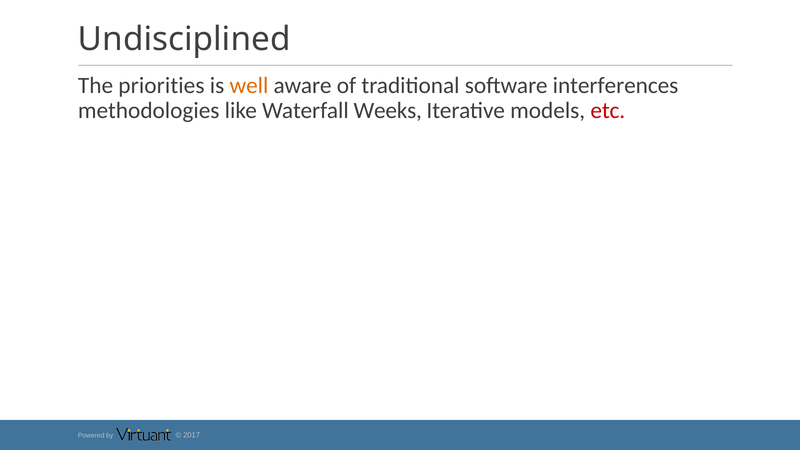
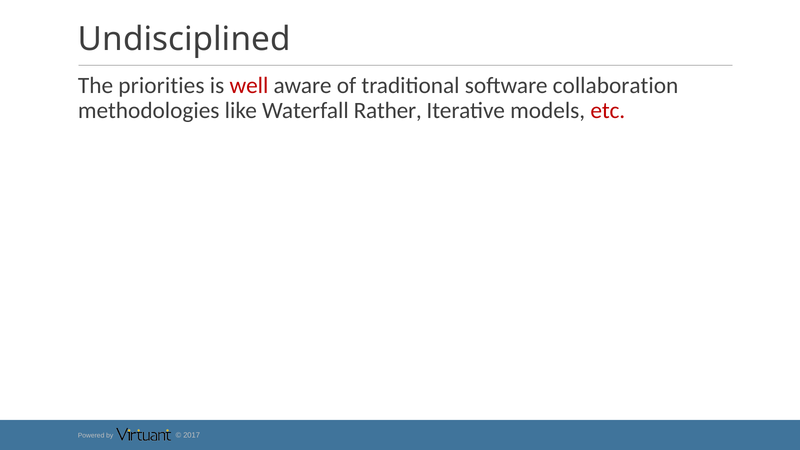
well colour: orange -> red (249, 85)
interferences: interferences -> collaboration (616, 85)
Weeks: Weeks -> Rather (388, 111)
